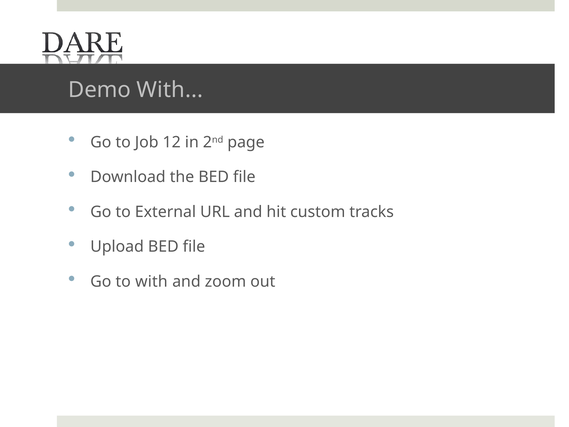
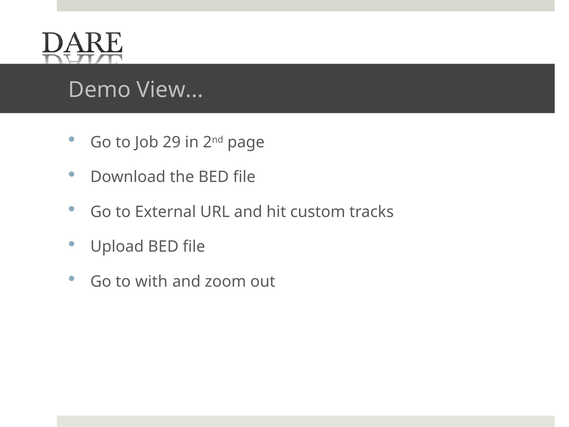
Demo With: With -> View (170, 90)
12: 12 -> 29 (172, 142)
